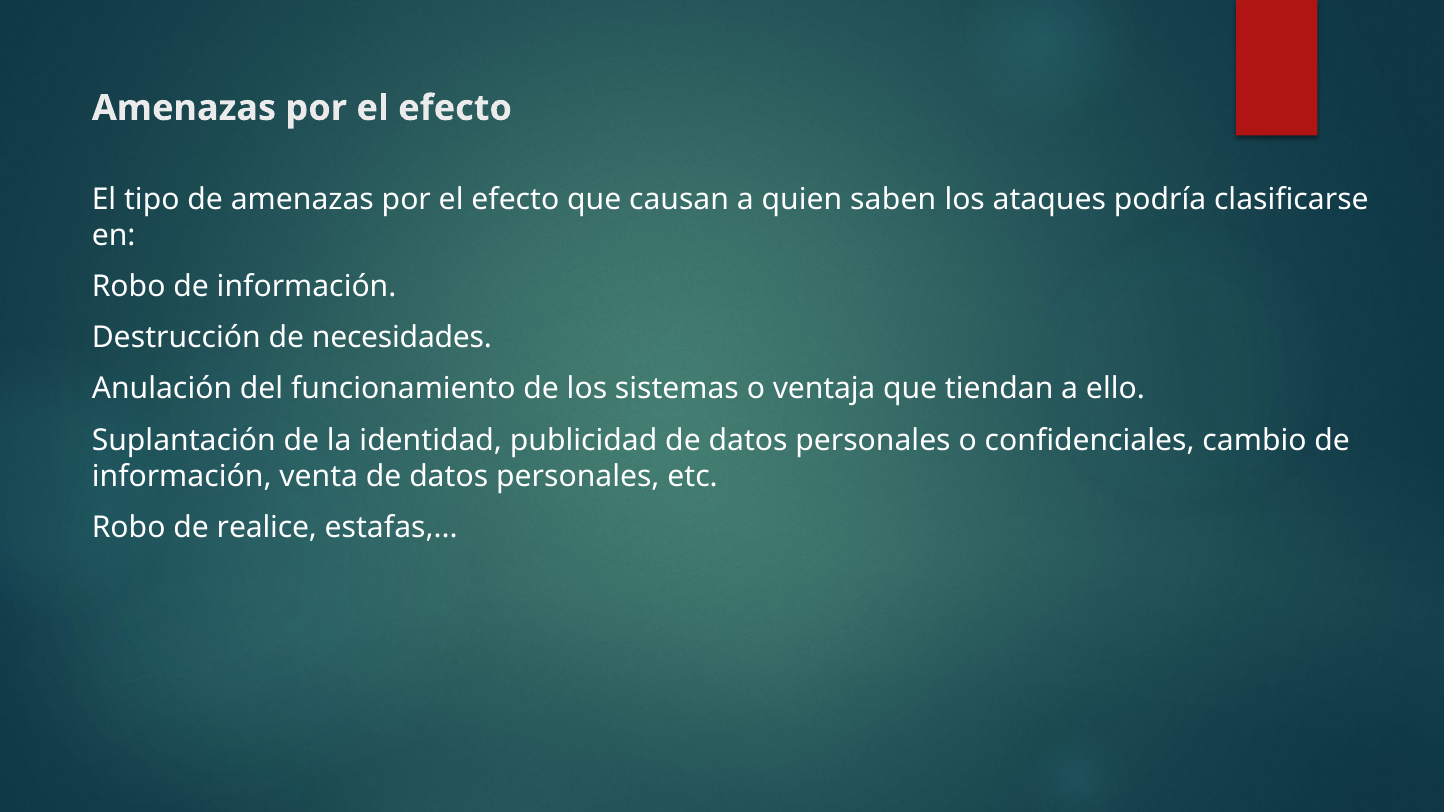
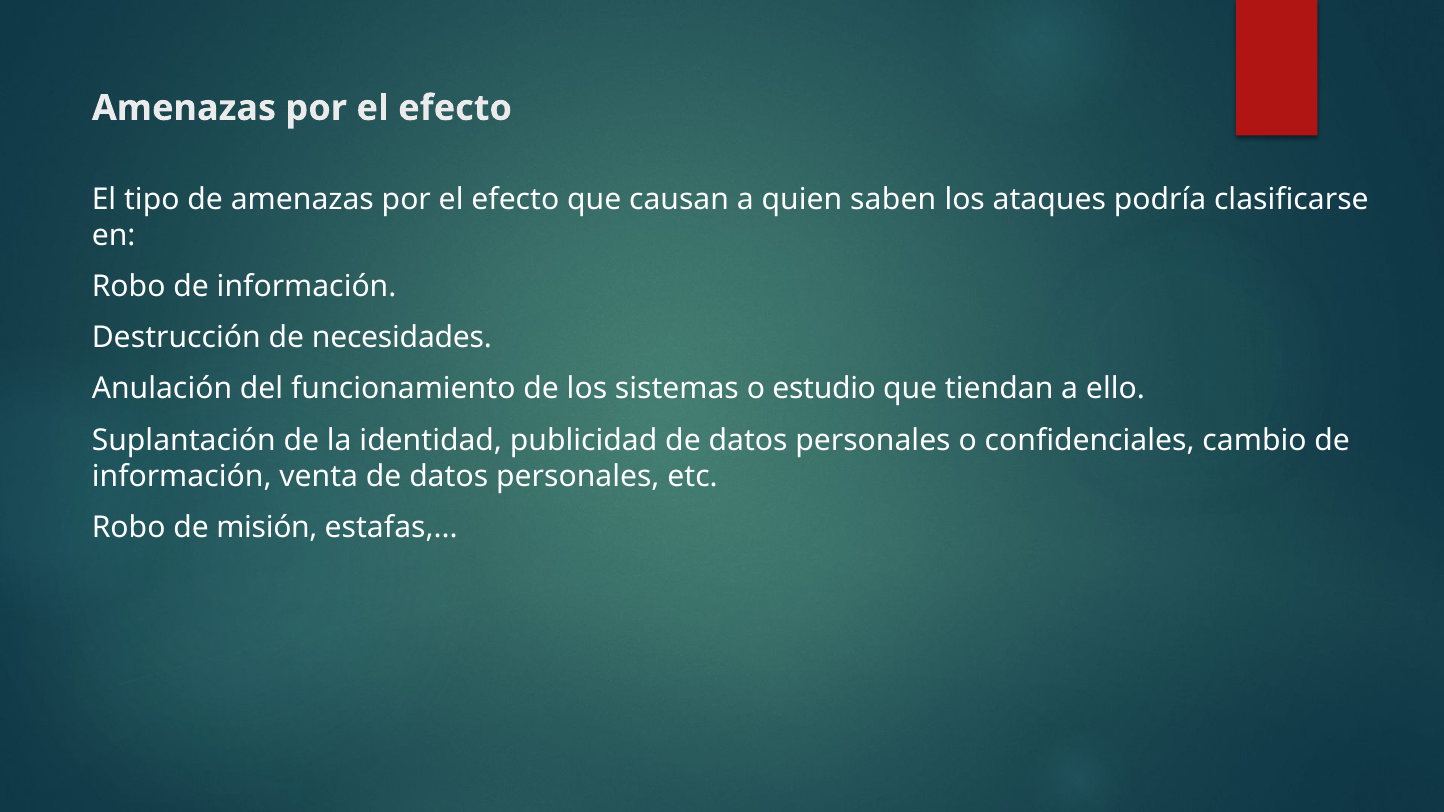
ventaja: ventaja -> estudio (824, 389)
realice: realice -> misión (267, 528)
